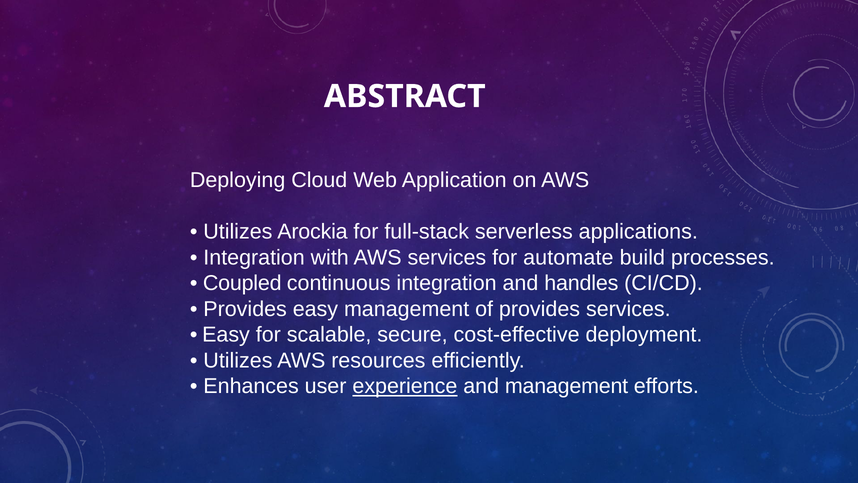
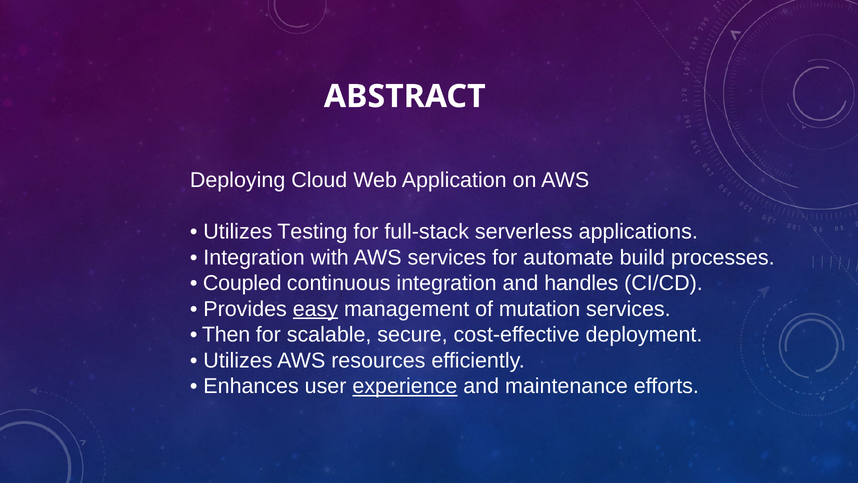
Arockia: Arockia -> Testing (312, 232)
easy underline: none -> present (315, 309)
of provides: provides -> mutation (540, 309)
Easy: Easy -> Then (226, 335)
and management: management -> maintenance (566, 386)
